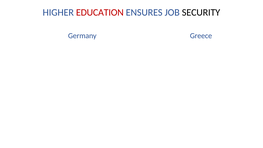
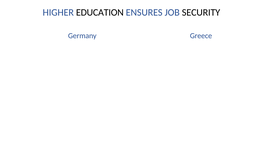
EDUCATION colour: red -> black (100, 13)
